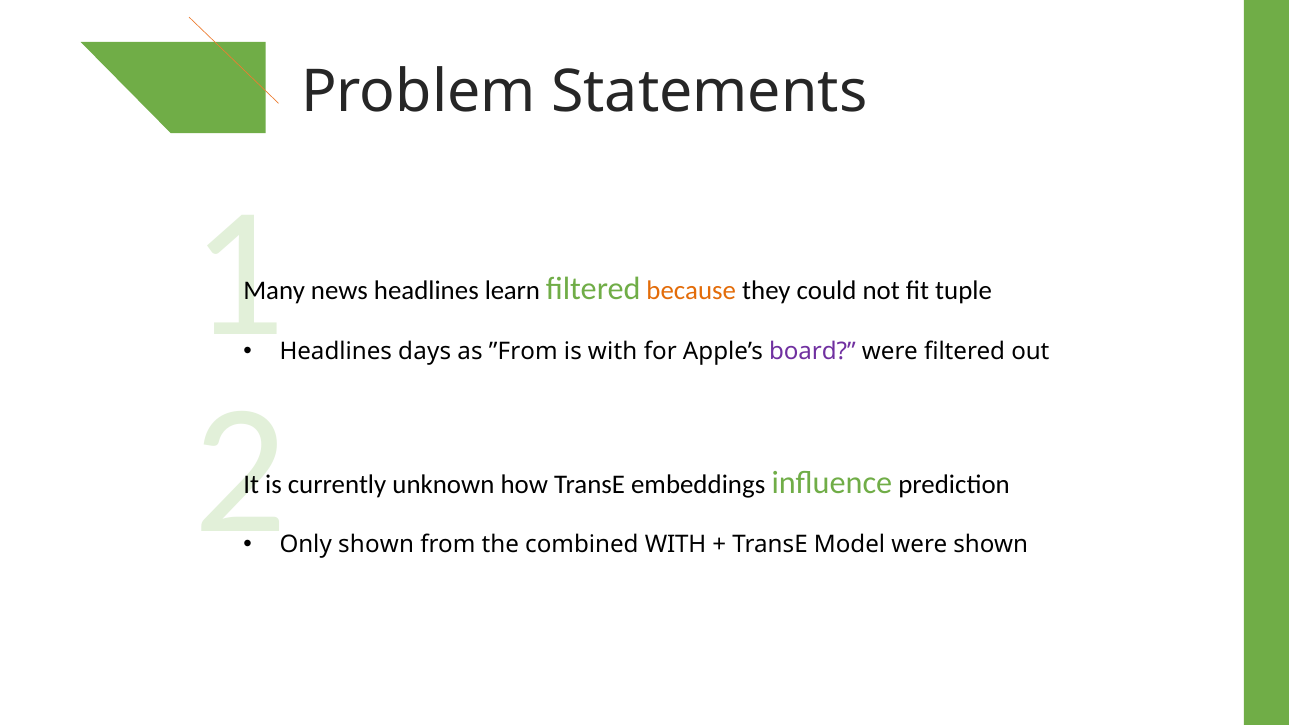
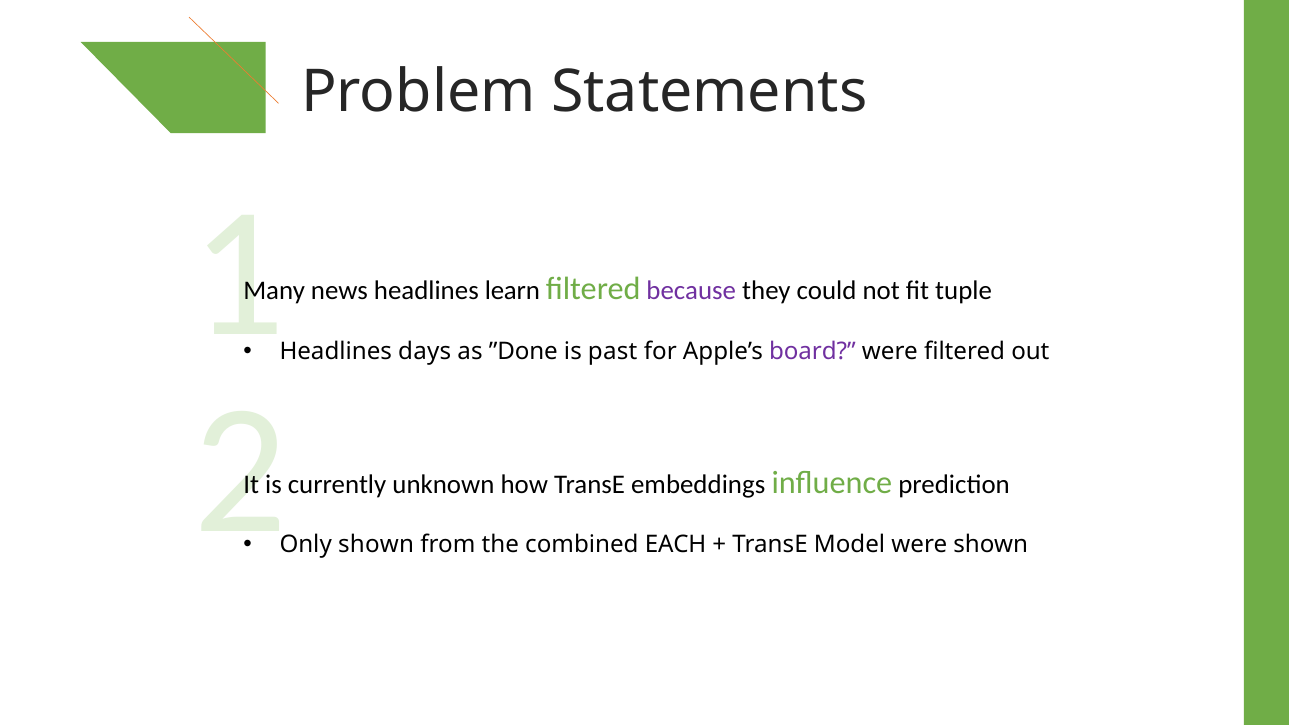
because colour: orange -> purple (691, 291)
”From: ”From -> ”Done (523, 352)
is with: with -> past (613, 352)
combined WITH: WITH -> EACH (676, 545)
